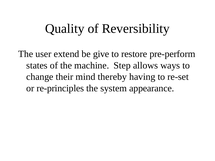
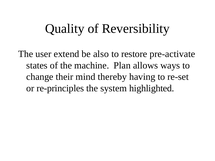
give: give -> also (101, 54)
pre-perform: pre-perform -> pre-activate (172, 54)
Step: Step -> Plan (122, 65)
appearance: appearance -> highlighted (152, 88)
